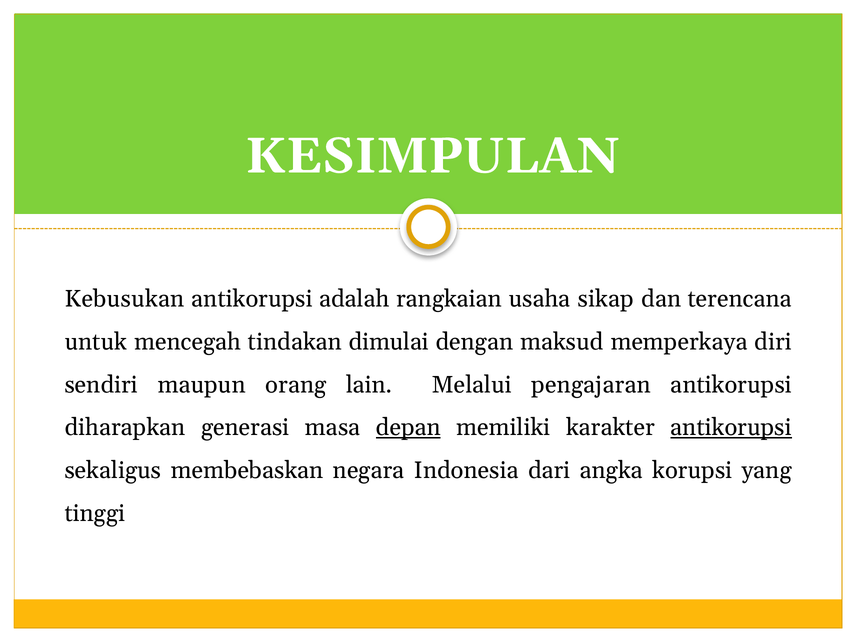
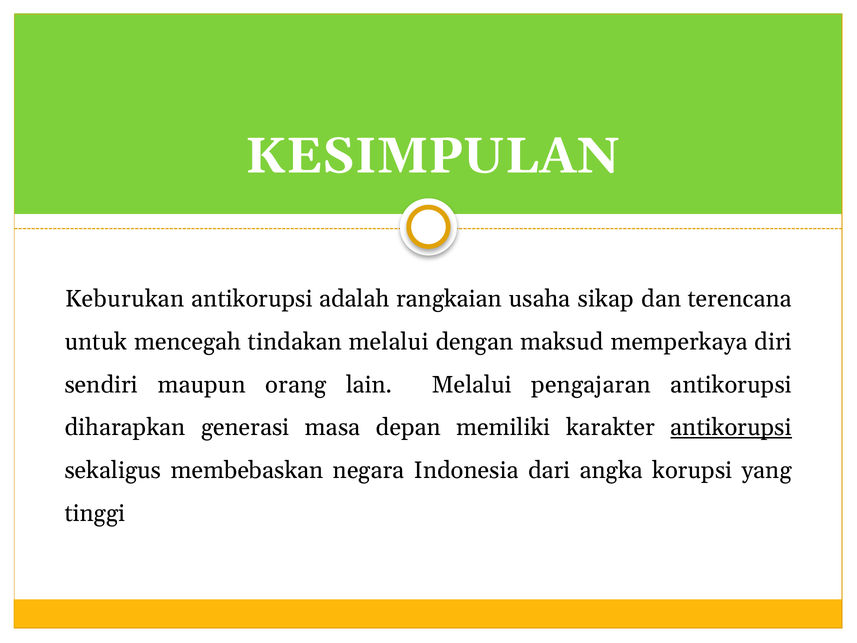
Kebusukan: Kebusukan -> Keburukan (125, 299)
tindakan dimulai: dimulai -> melalui (389, 342)
depan underline: present -> none (408, 427)
